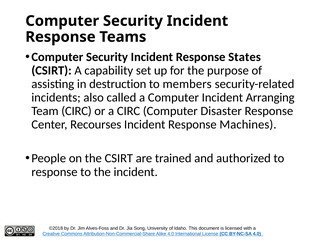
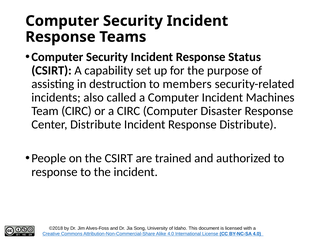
States: States -> Status (245, 57)
Arranging: Arranging -> Machines (270, 97)
Center Recourses: Recourses -> Distribute (96, 124)
Response Machines: Machines -> Distribute (248, 124)
